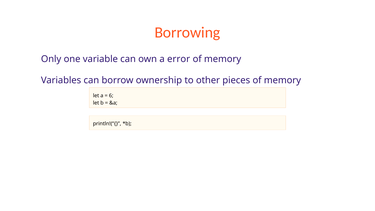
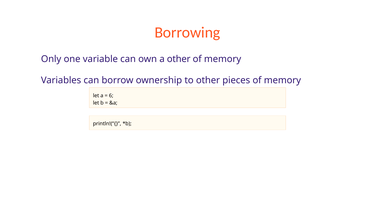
a error: error -> other (179, 59)
